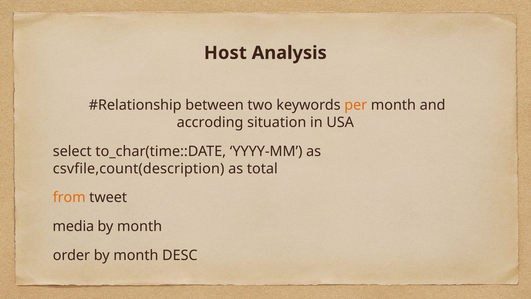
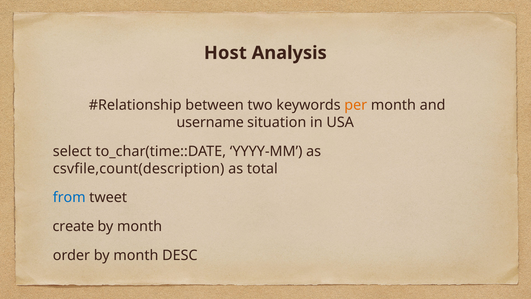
accroding: accroding -> username (210, 122)
from colour: orange -> blue (69, 197)
media: media -> create (73, 226)
